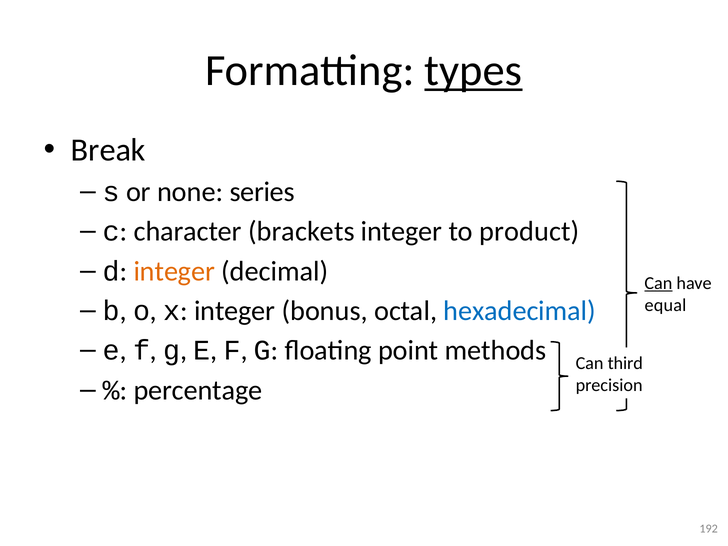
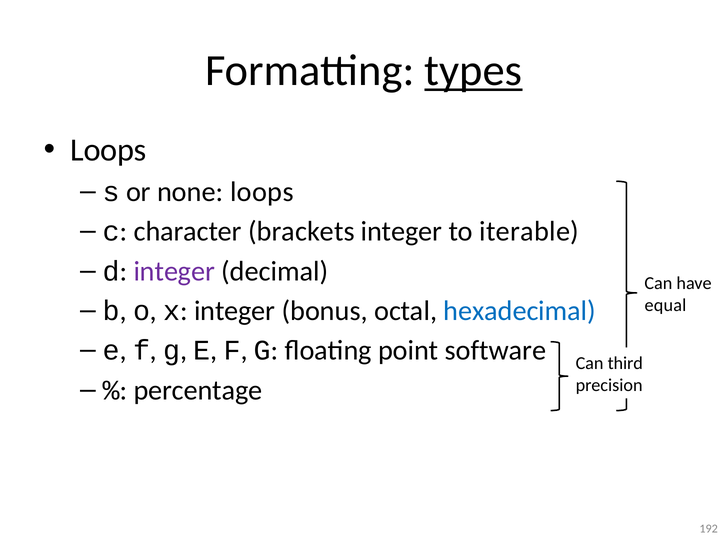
Break: Break -> Loops (108, 150)
none series: series -> loops (262, 192)
product: product -> iterable (529, 232)
integer colour: orange -> purple (174, 271)
Can underline: present -> none (658, 283)
methods: methods -> software (495, 351)
